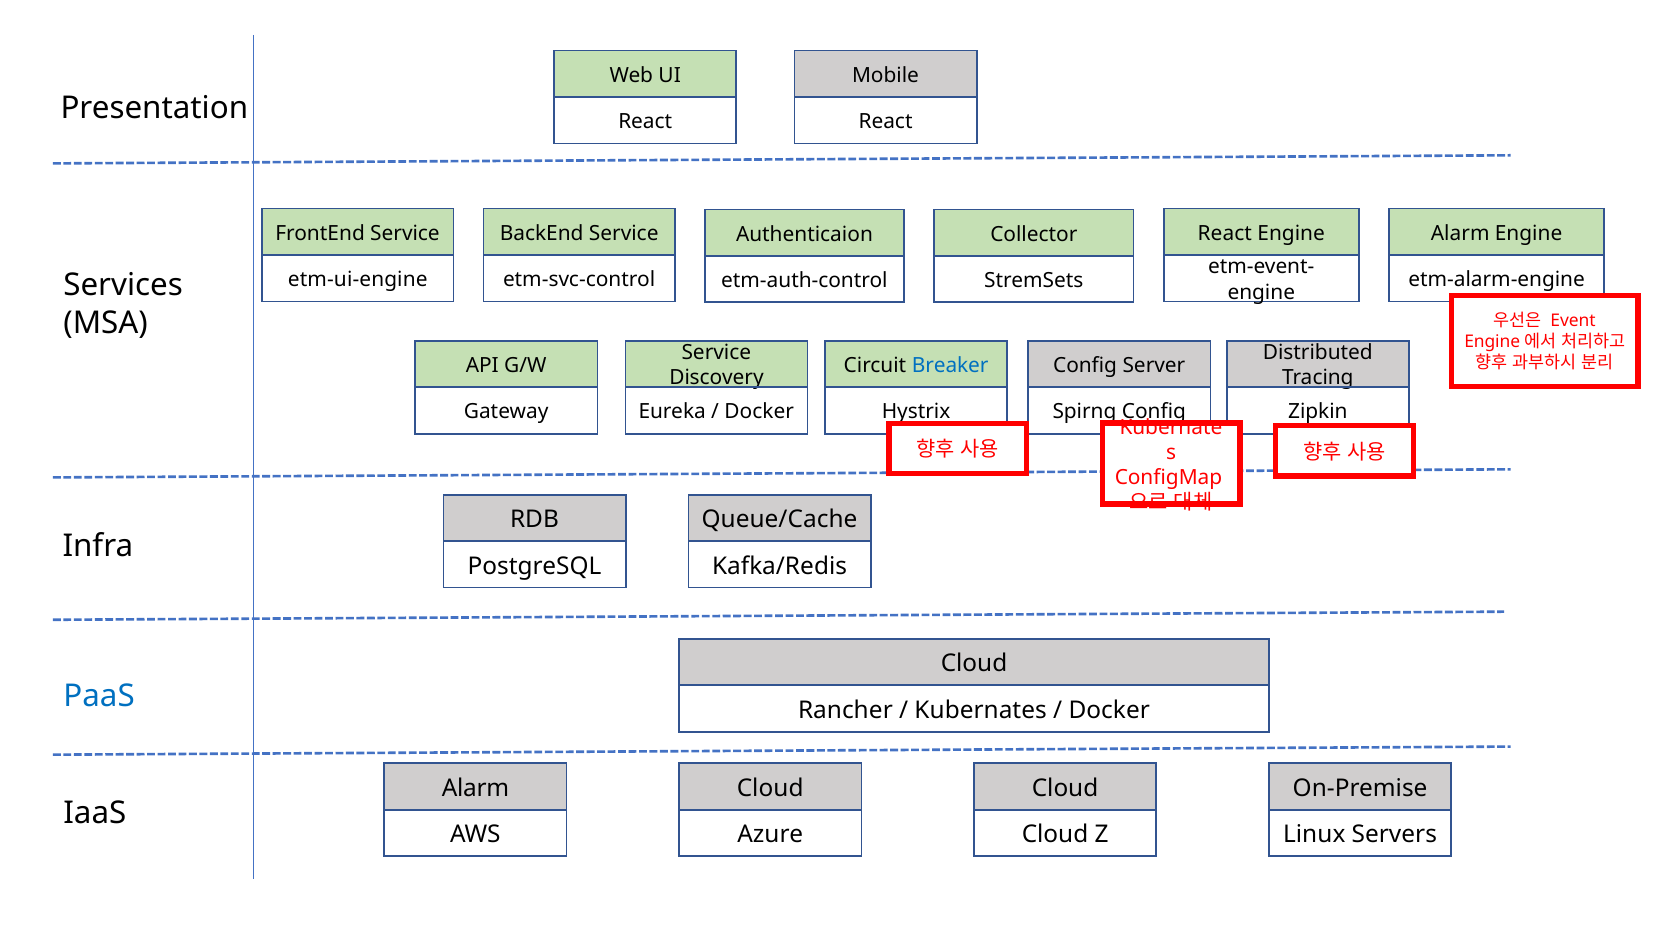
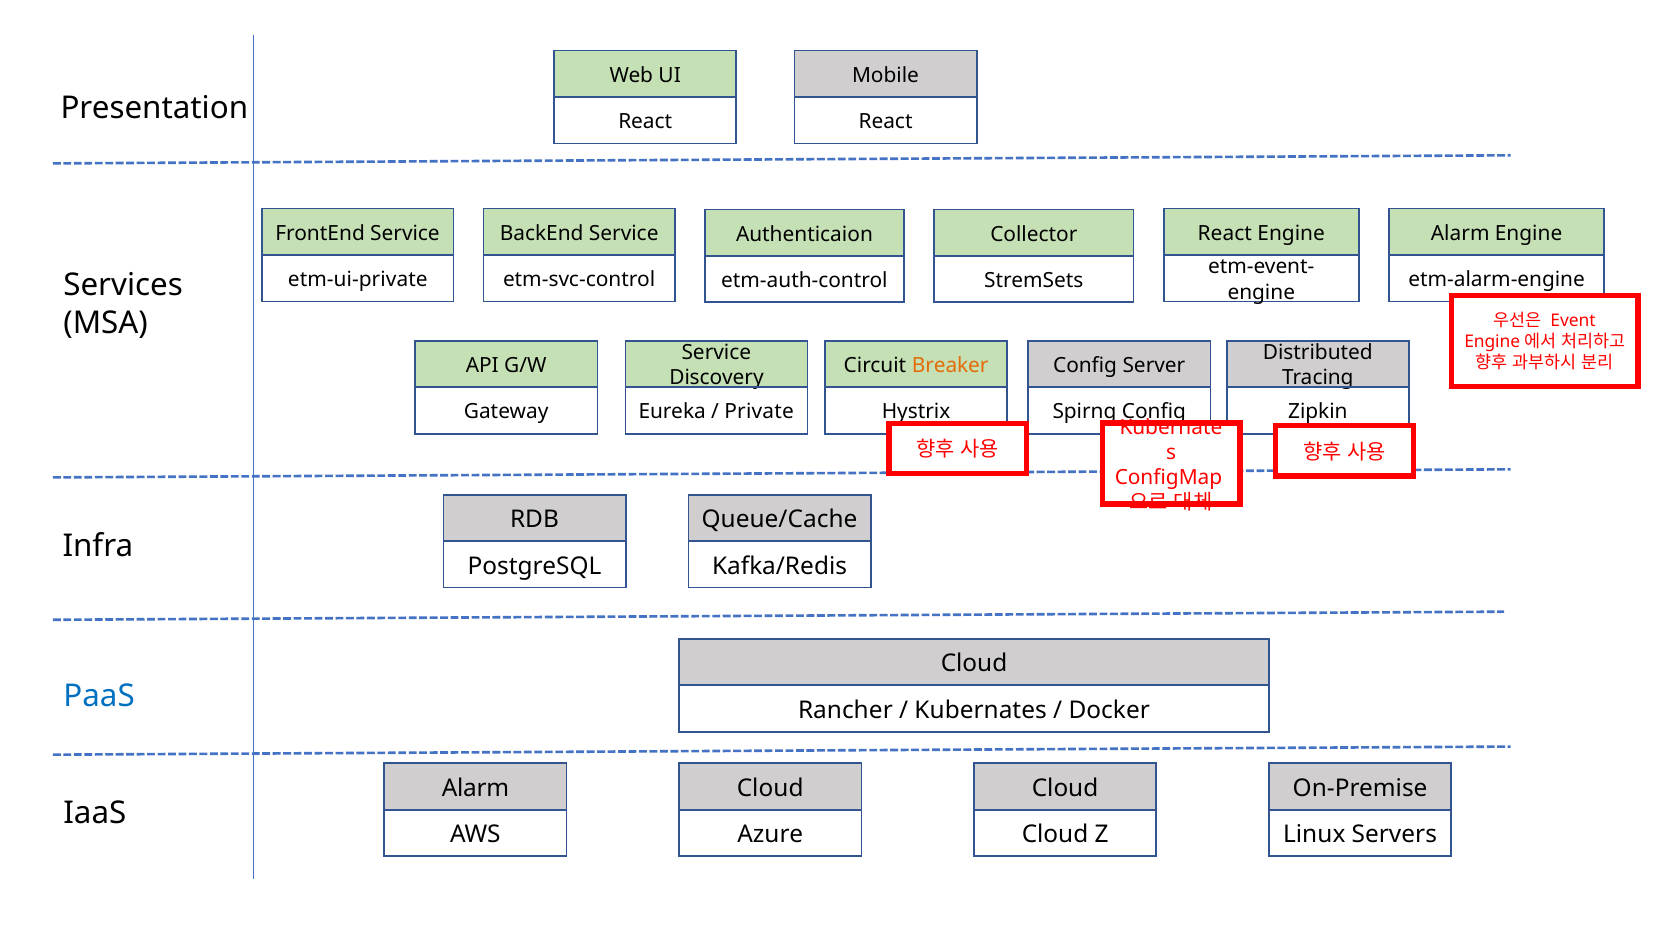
etm-ui-engine: etm-ui-engine -> etm-ui-private (358, 279)
Breaker colour: blue -> orange (950, 365)
Docker: Docker -> Private (759, 412)
